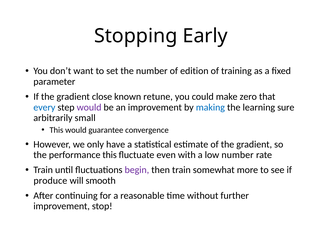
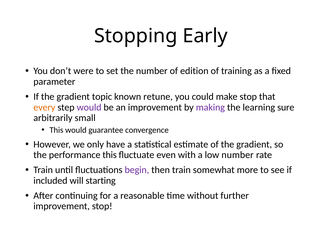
want: want -> were (83, 71)
close: close -> topic (102, 97)
make zero: zero -> stop (248, 97)
every colour: blue -> orange (44, 107)
making colour: blue -> purple (210, 107)
produce: produce -> included (50, 181)
smooth: smooth -> starting (101, 181)
